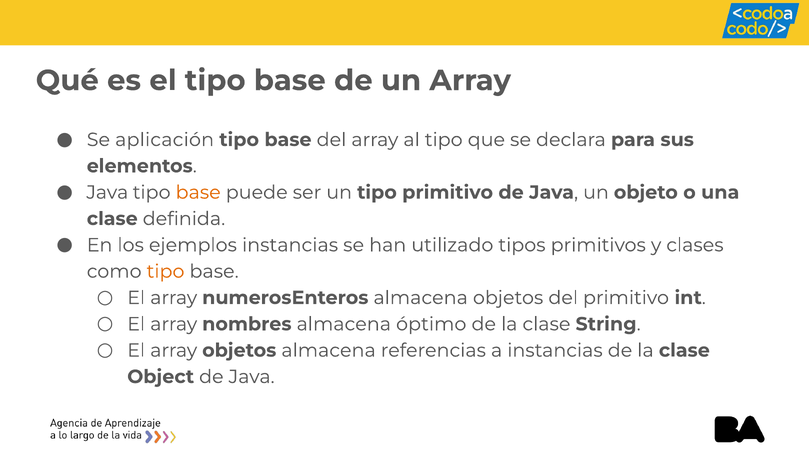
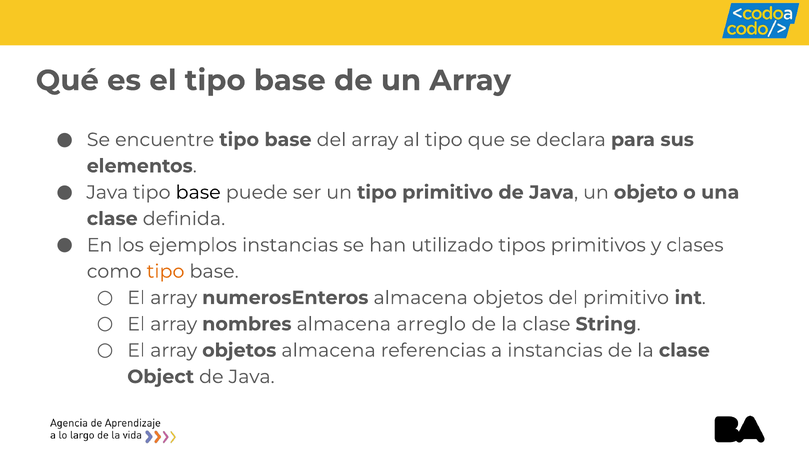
aplicación: aplicación -> encuentre (165, 140)
base colour: orange -> black (198, 192)
óptimo: óptimo -> arreglo (431, 324)
